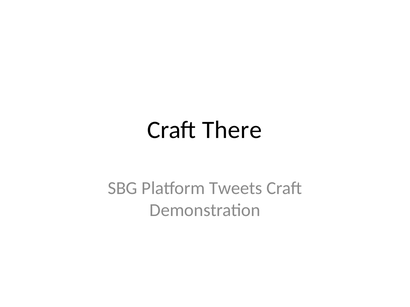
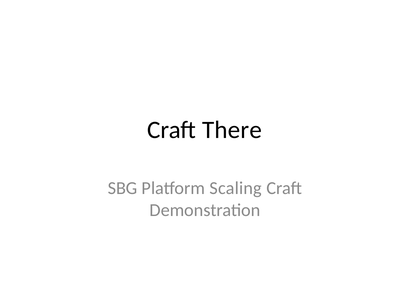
Tweets: Tweets -> Scaling (236, 189)
